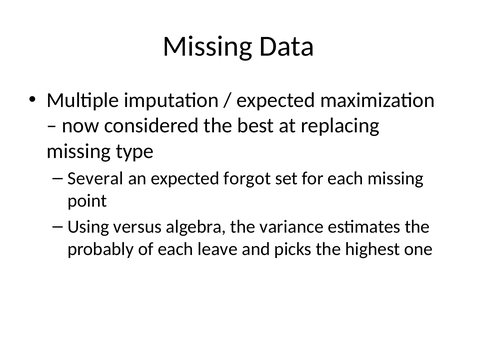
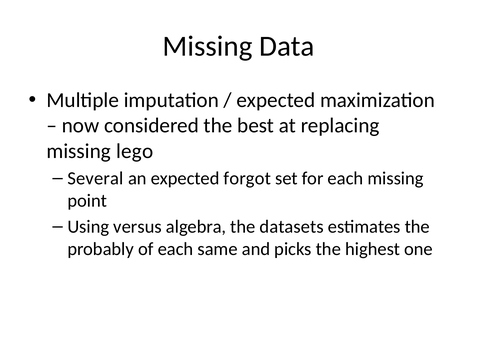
type: type -> lego (135, 151)
variance: variance -> datasets (292, 227)
leave: leave -> same (218, 249)
